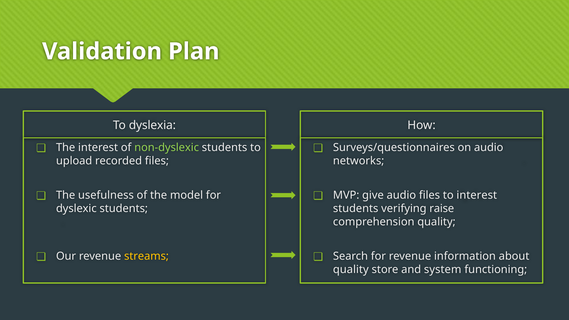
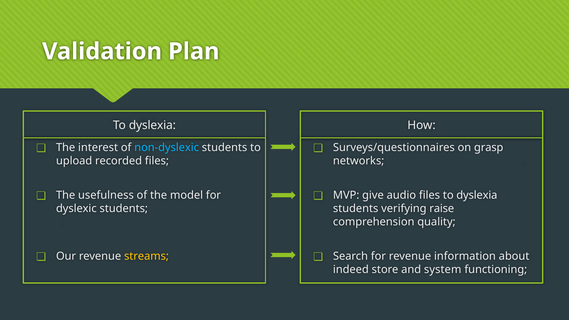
non-dyslexic colour: light green -> light blue (167, 147)
on audio: audio -> grasp (489, 147)
files to interest: interest -> dyslexia (477, 195)
quality: quality -> indeed (351, 270)
